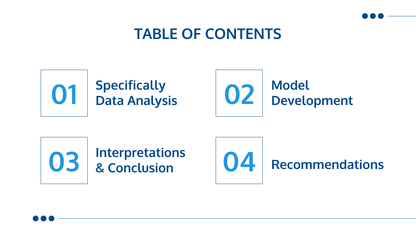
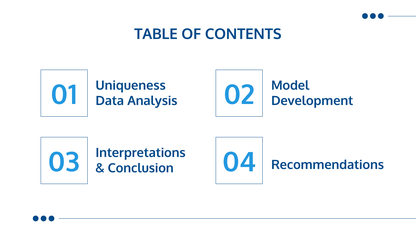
Specifically: Specifically -> Uniqueness (131, 86)
